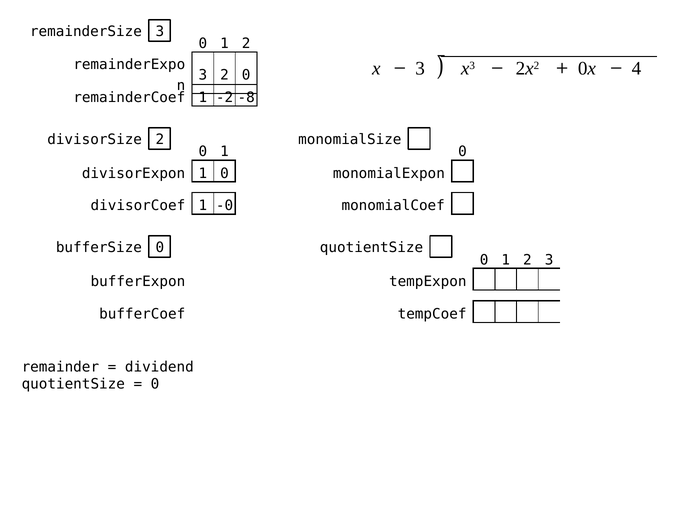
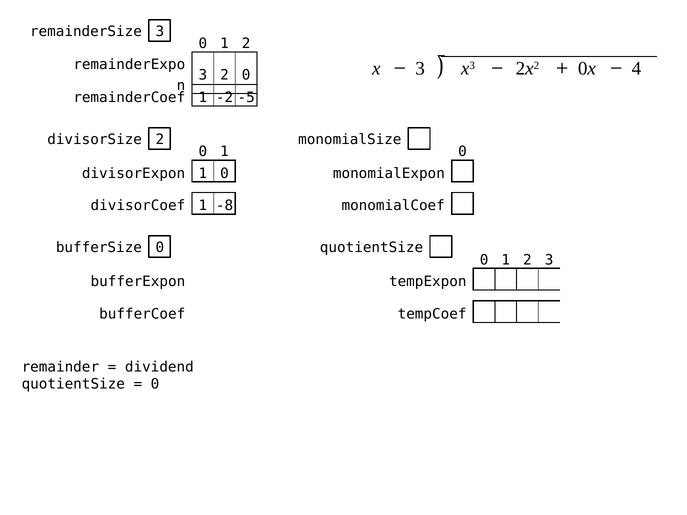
-8: -8 -> -5 (246, 98)
-0: -0 -> -8 (225, 206)
